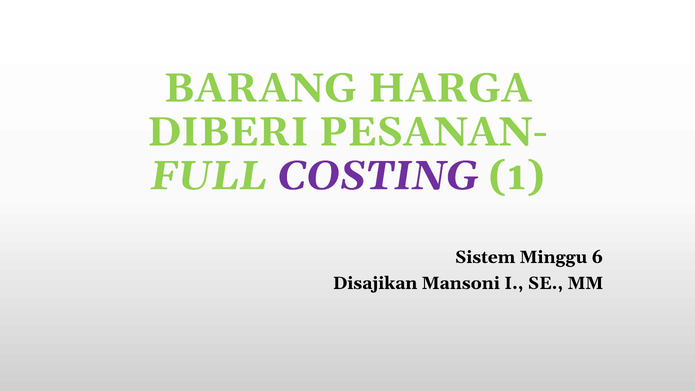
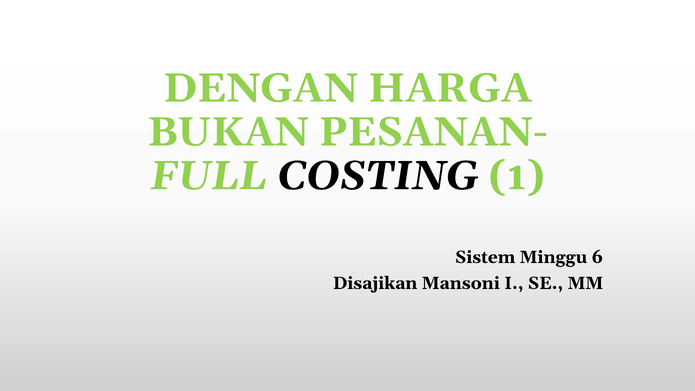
BARANG: BARANG -> DENGAN (260, 88)
DIBERI: DIBERI -> BUKAN (228, 132)
COSTING colour: purple -> black (378, 176)
